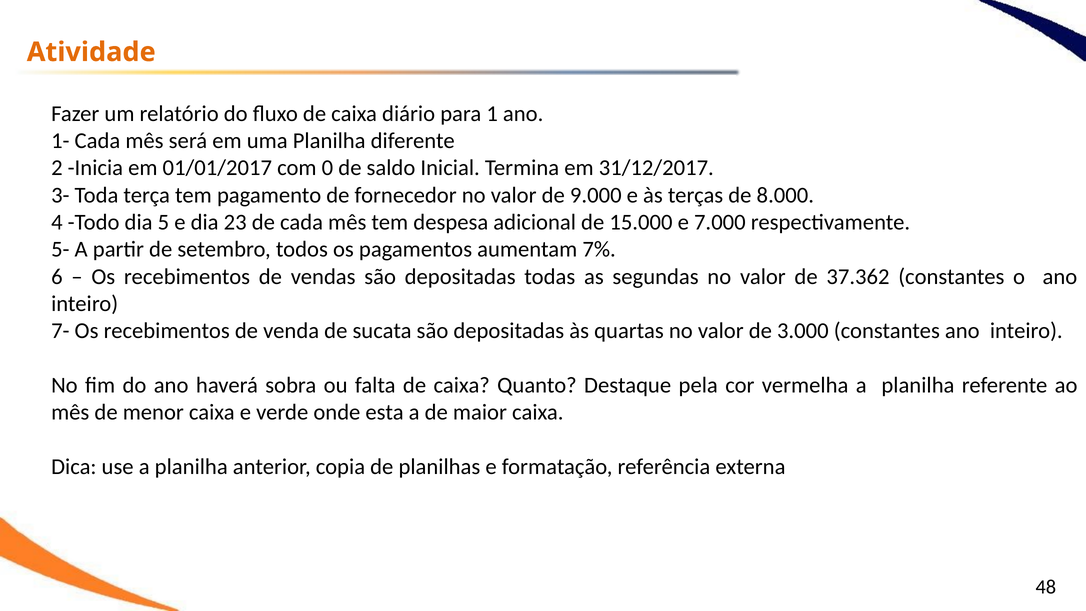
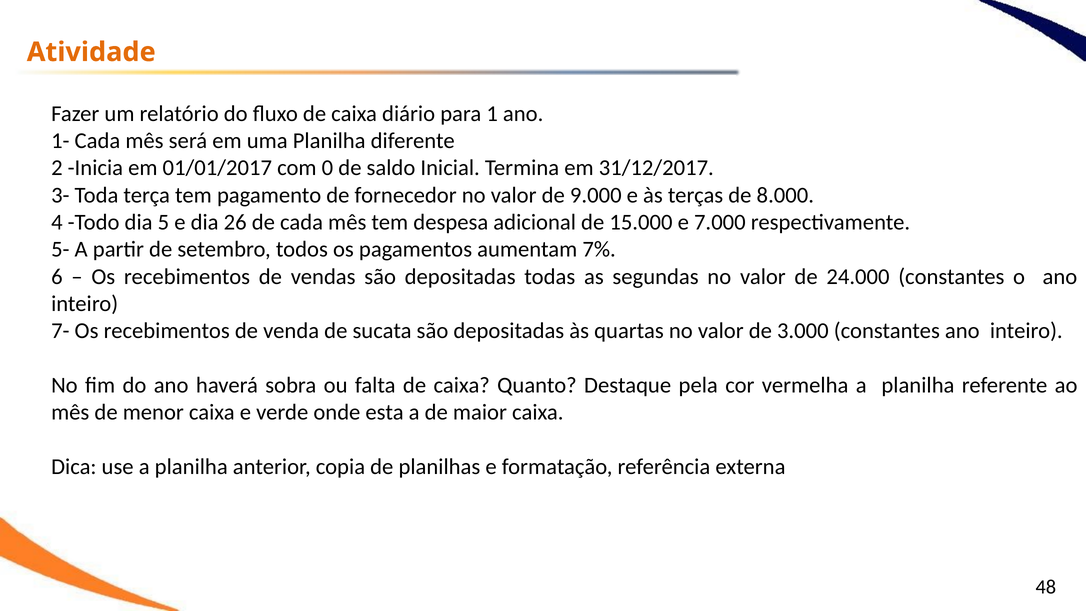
23: 23 -> 26 (235, 222)
37.362: 37.362 -> 24.000 (858, 276)
